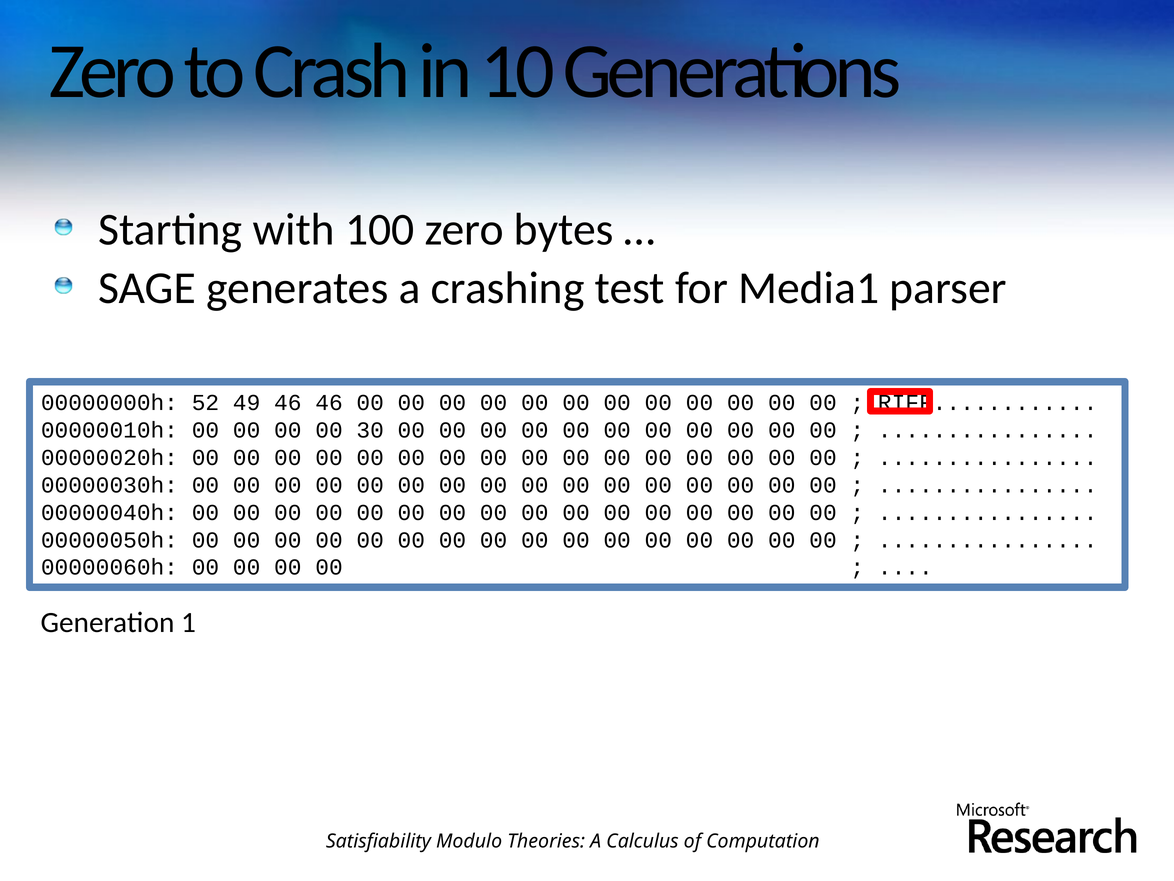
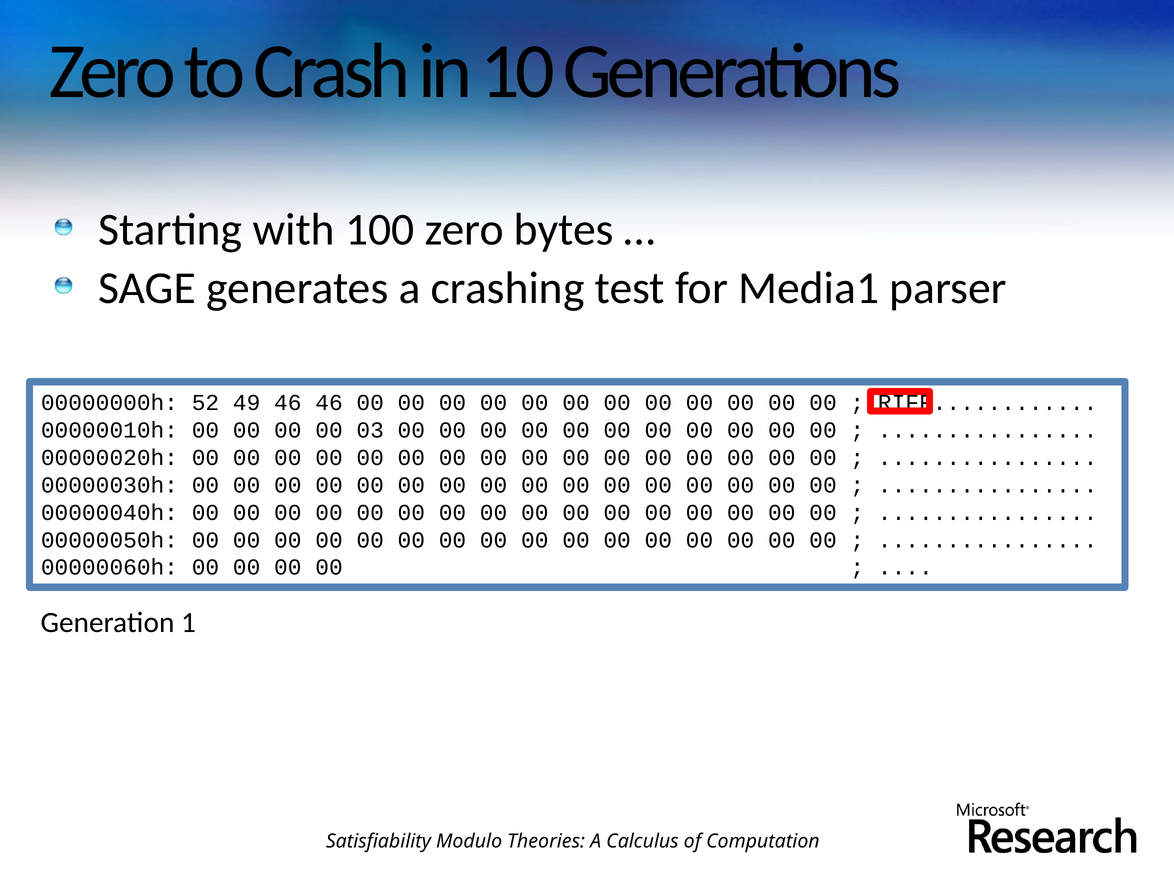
30: 30 -> 03 (370, 430)
